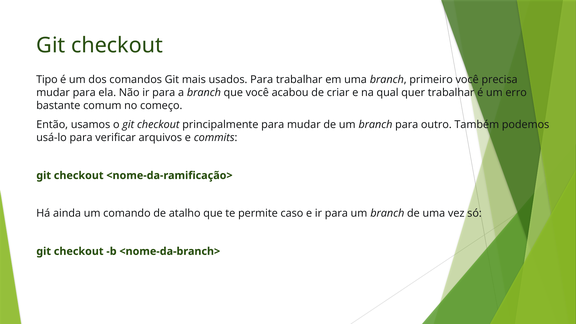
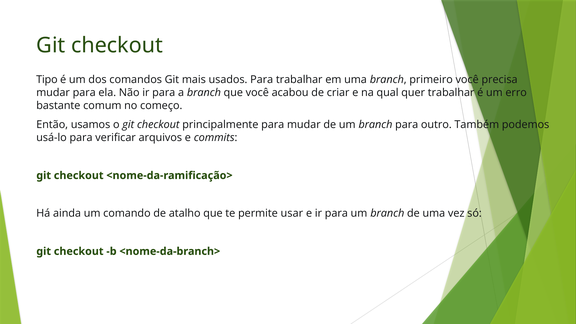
caso: caso -> usar (292, 213)
